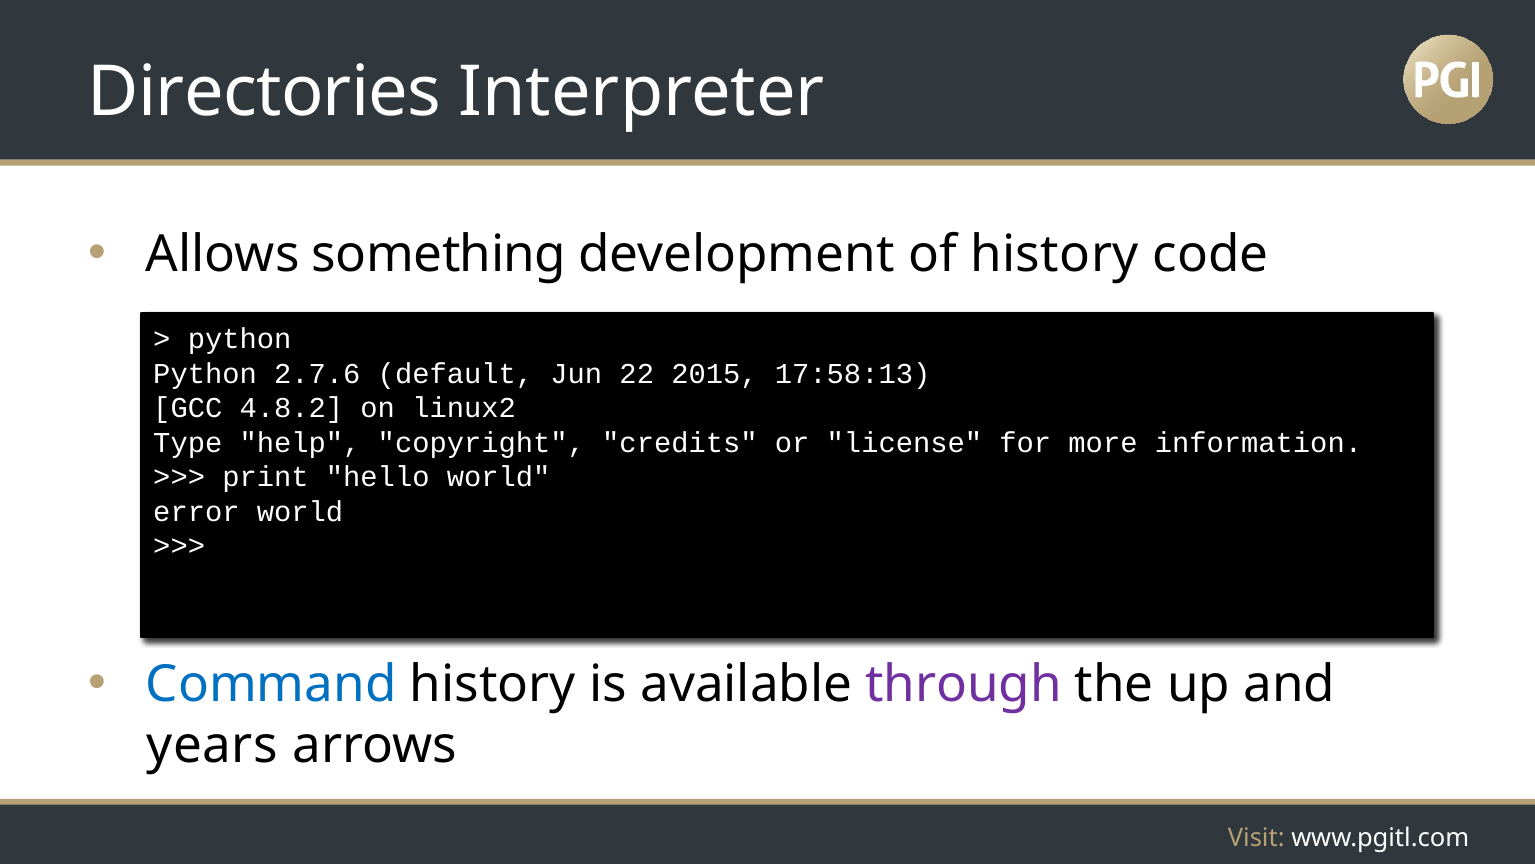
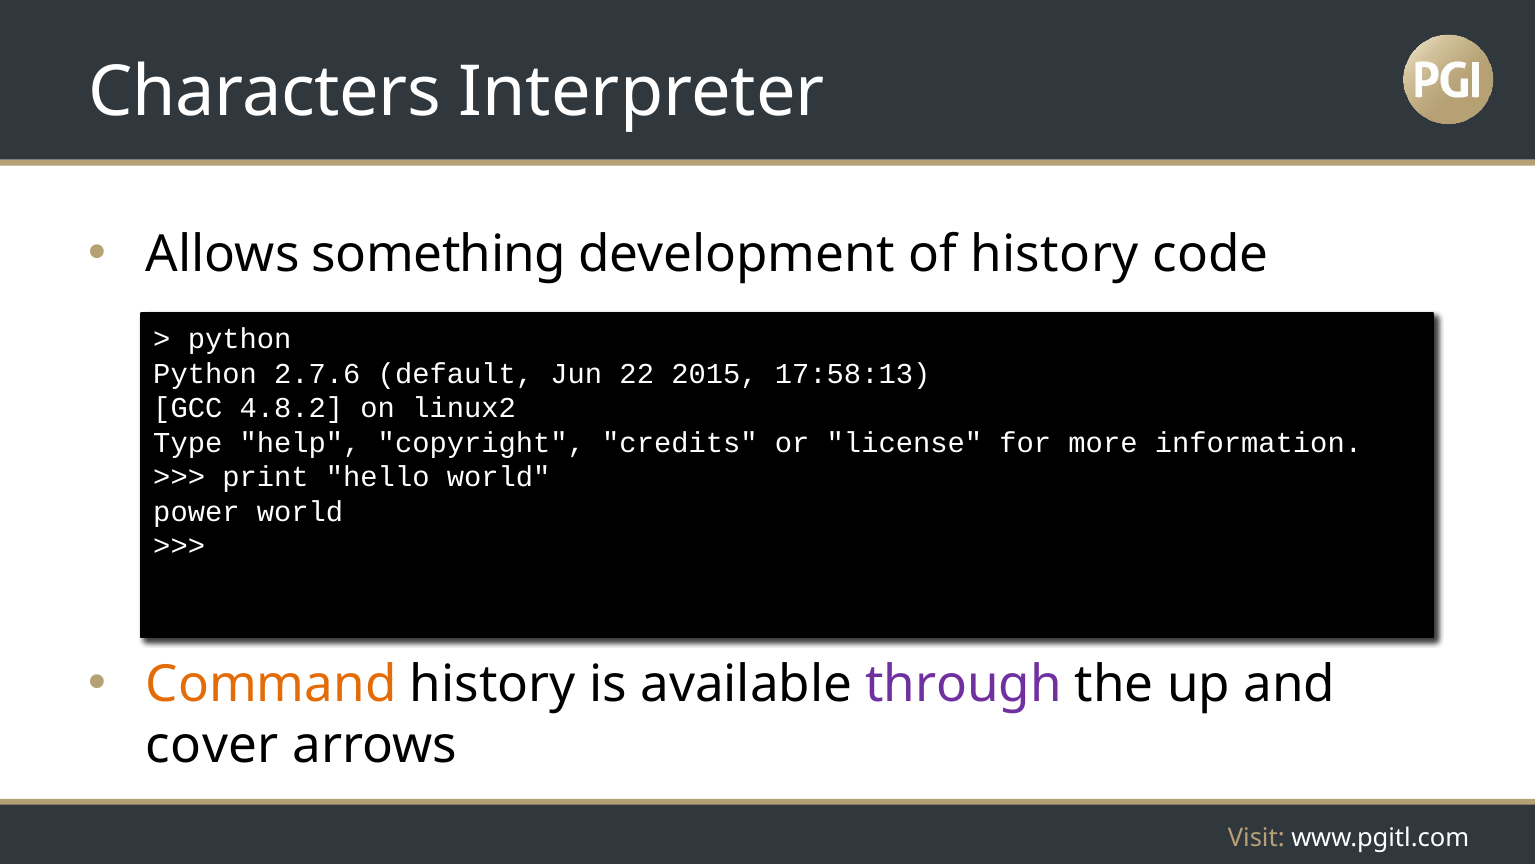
Directories: Directories -> Characters (265, 93)
error: error -> power (196, 511)
Command colour: blue -> orange (271, 684)
years: years -> cover (212, 746)
